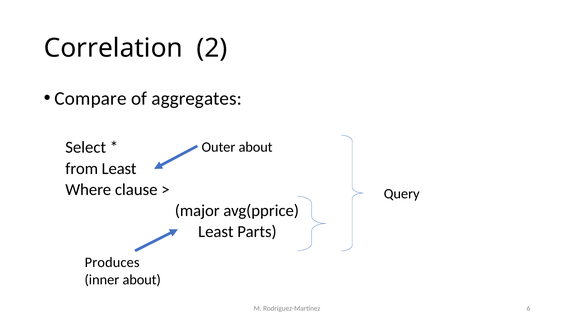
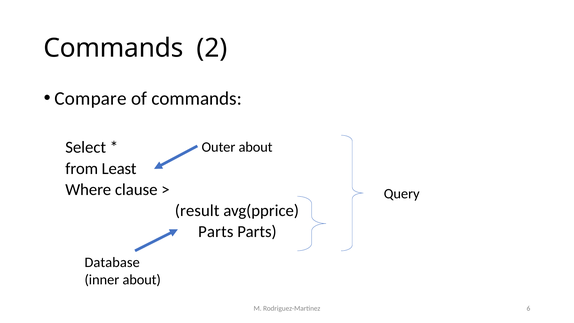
Correlation: Correlation -> Commands (113, 48)
of aggregates: aggregates -> commands (197, 98)
major: major -> result (197, 211)
Least: Least -> Parts (216, 232)
Produces: Produces -> Database (112, 262)
